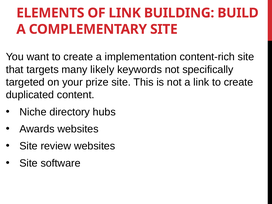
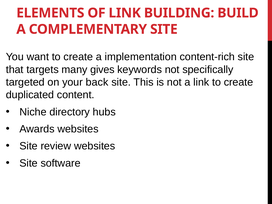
likely: likely -> gives (102, 70)
prize: prize -> back (97, 82)
